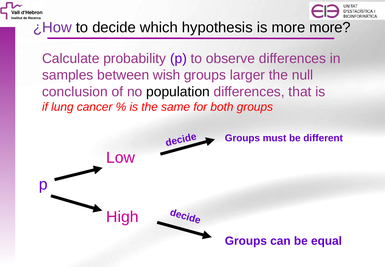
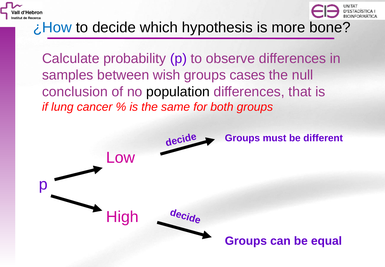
¿How colour: purple -> blue (52, 27)
more more: more -> bone (330, 27)
larger: larger -> cases (247, 75)
